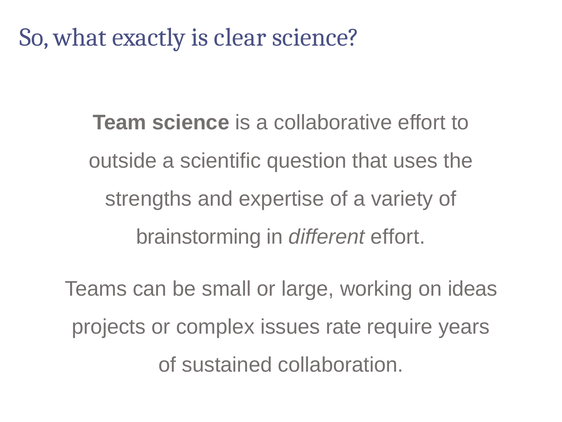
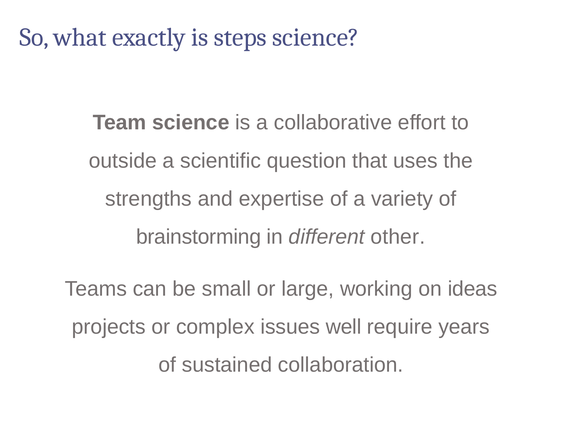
clear: clear -> steps (240, 37)
different effort: effort -> other (398, 236)
rate: rate -> well (344, 326)
